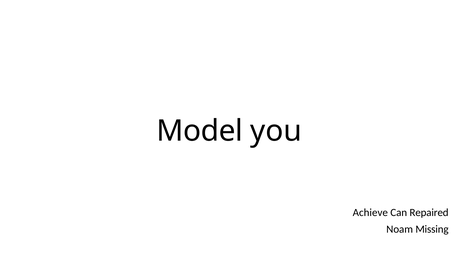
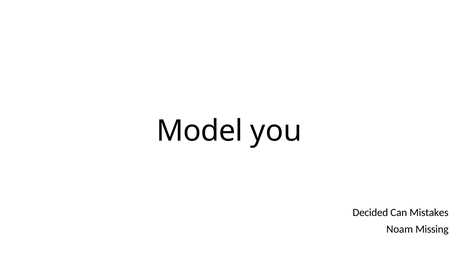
Achieve: Achieve -> Decided (370, 212)
Repaired: Repaired -> Mistakes (429, 212)
